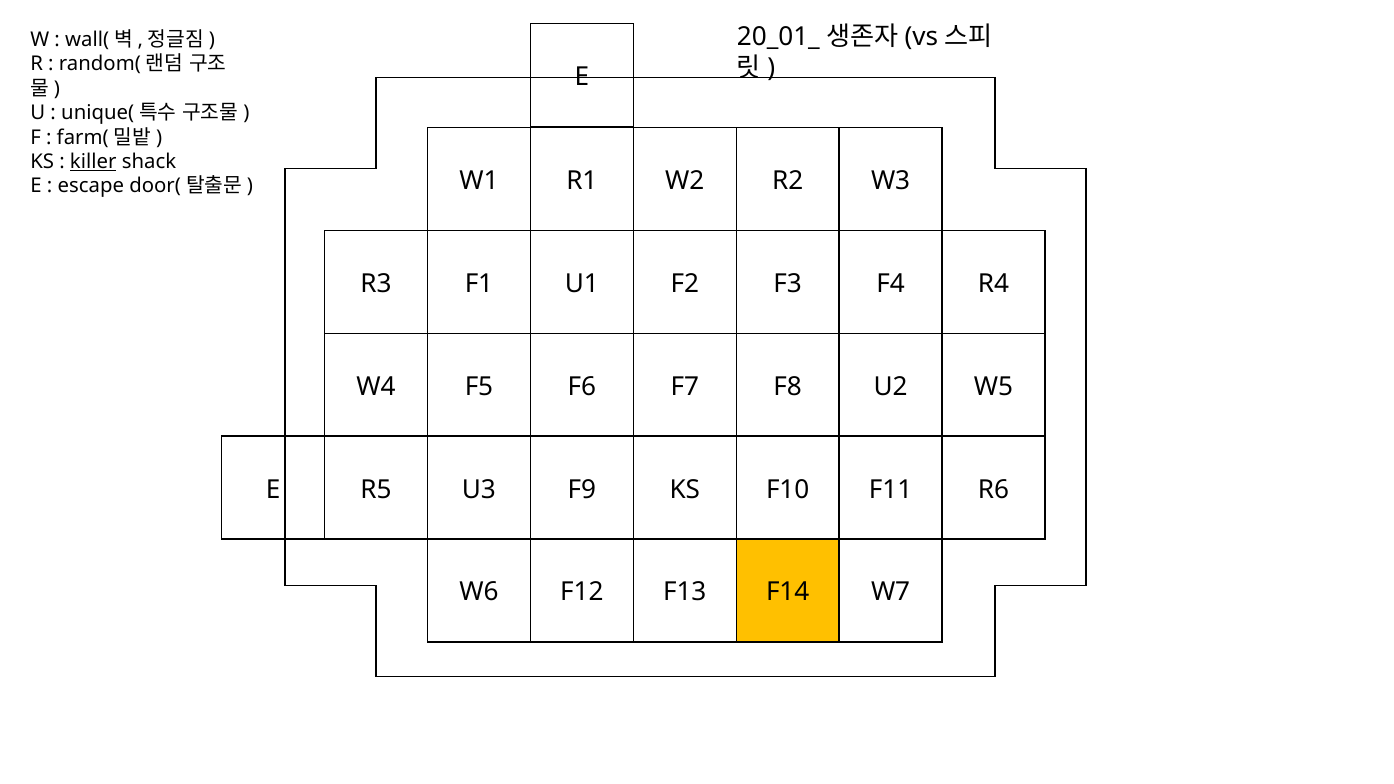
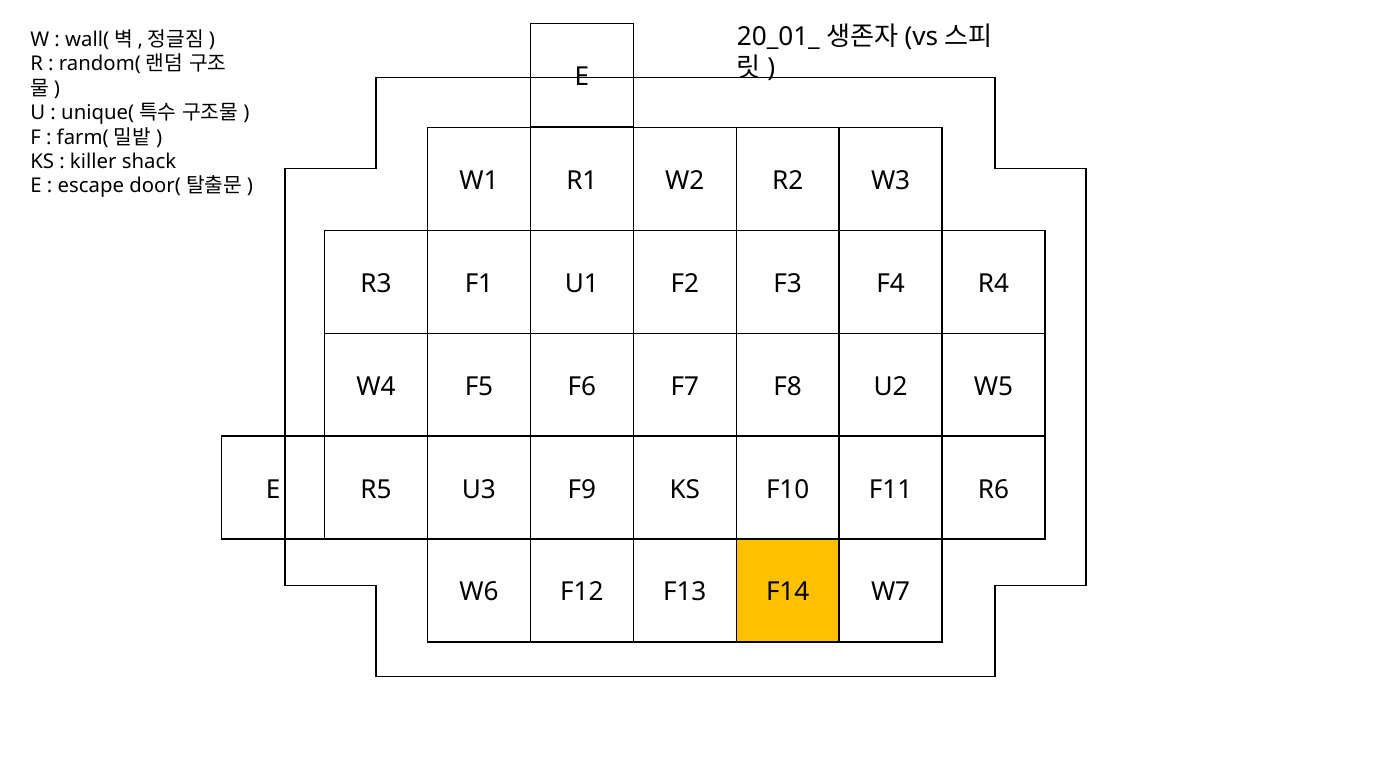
killer underline: present -> none (93, 162)
